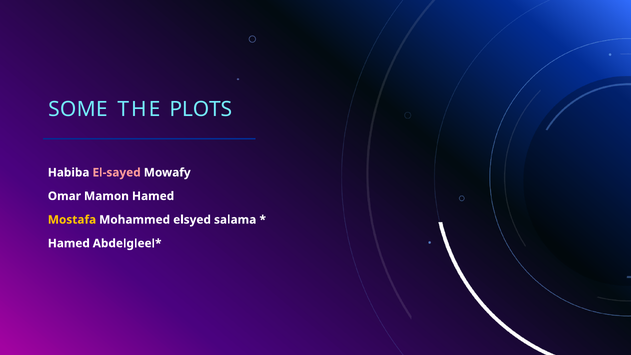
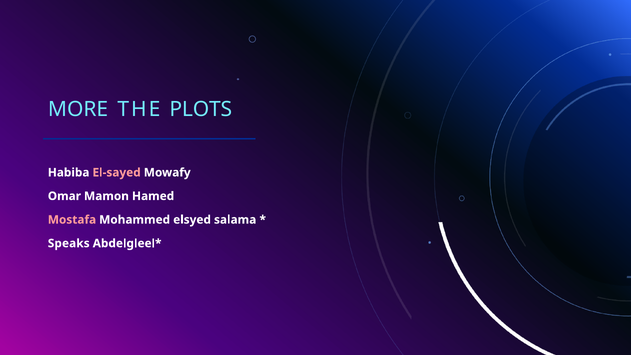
SOME: SOME -> MORE (78, 109)
Mostafa colour: yellow -> pink (72, 220)
Hamed: Hamed -> Speaks (69, 243)
